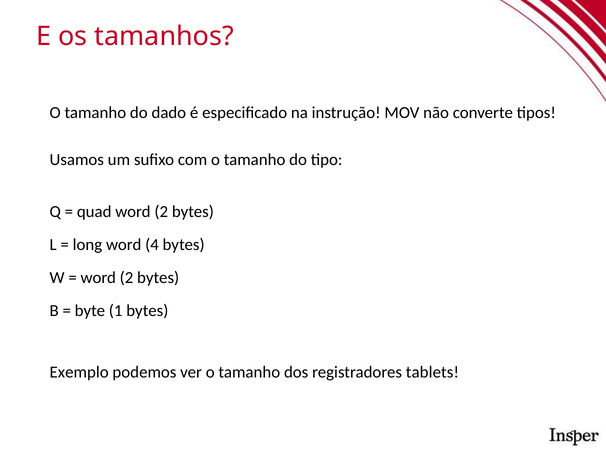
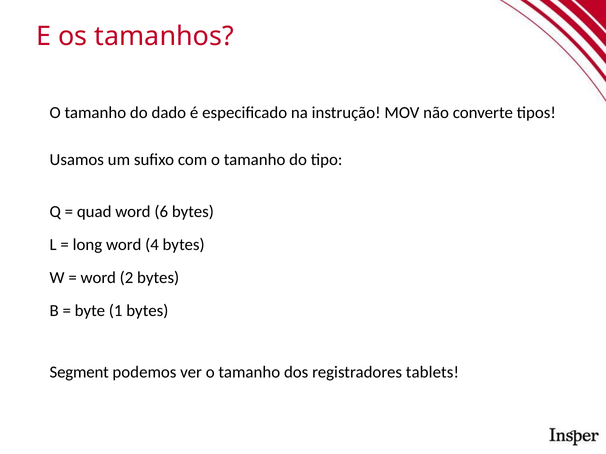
quad word 2: 2 -> 6 (161, 212)
Exemplo: Exemplo -> Segment (79, 373)
